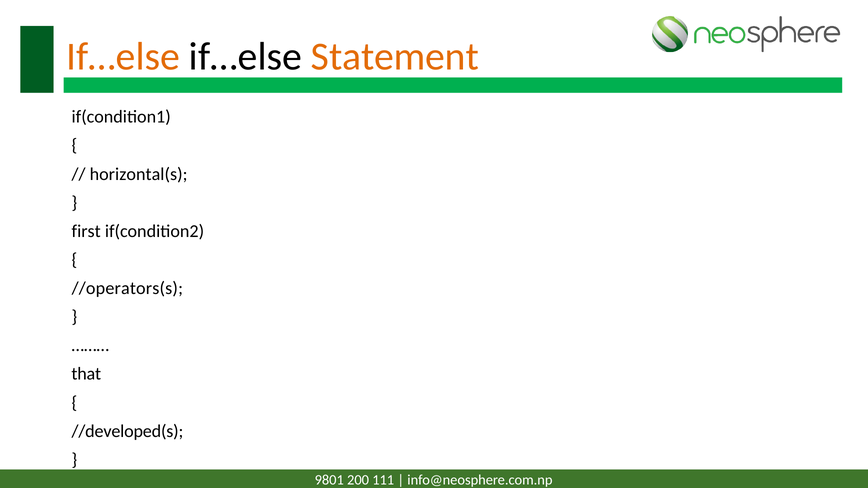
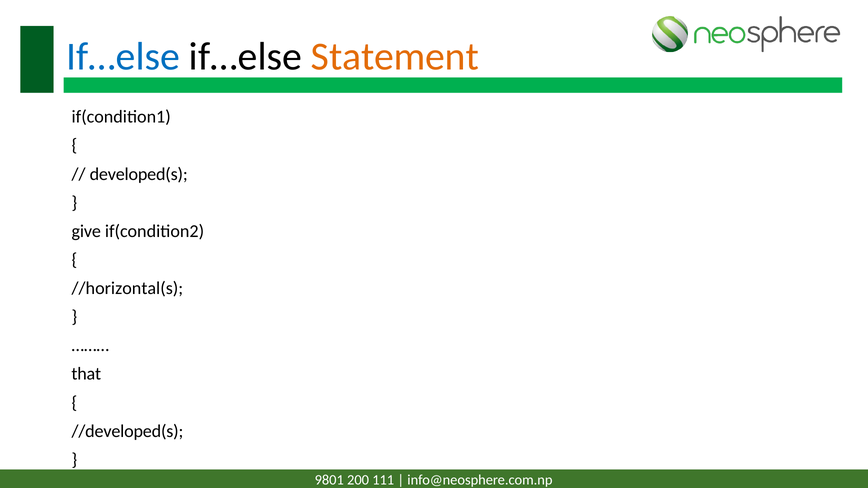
If…else colour: orange -> blue (123, 57)
horizontal(s: horizontal(s -> developed(s (139, 174)
first: first -> give (86, 231)
//operators(s: //operators(s -> //horizontal(s (127, 288)
